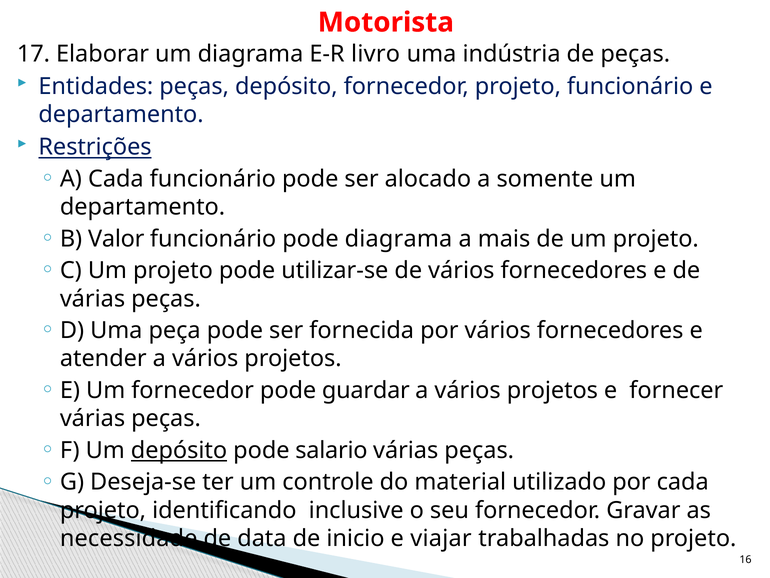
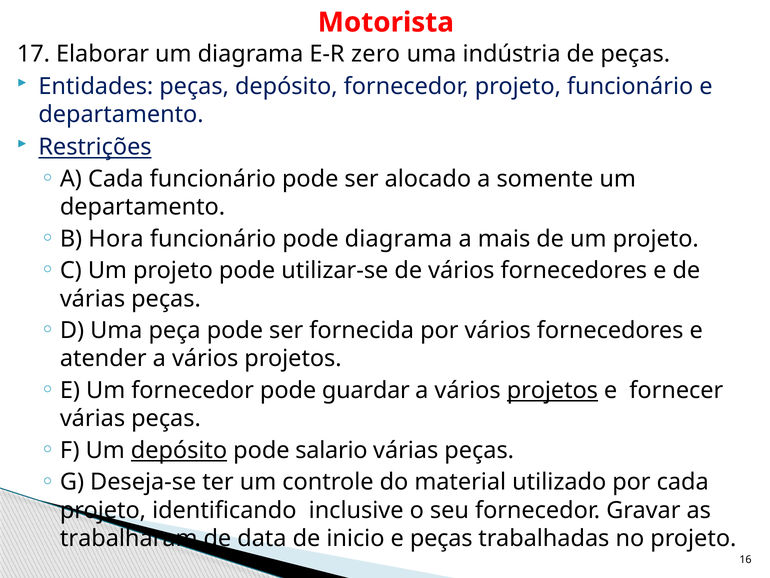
livro: livro -> zero (376, 54)
Valor: Valor -> Hora (116, 239)
projetos underline: none -> present (552, 390)
necessidade: necessidade -> trabalharam (129, 538)
e viajar: viajar -> peças (441, 538)
